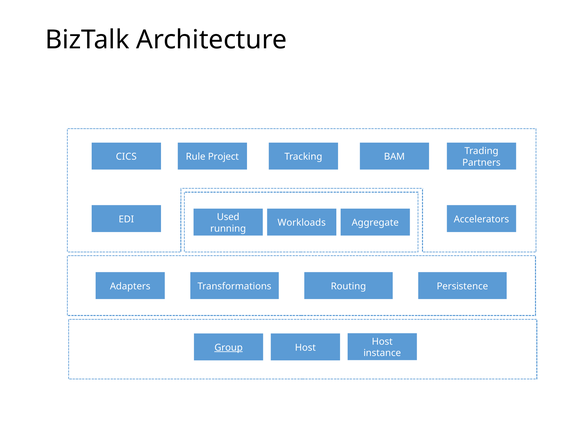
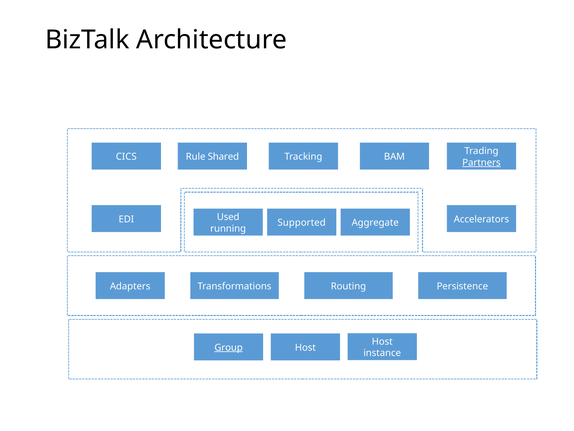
Project: Project -> Shared (223, 157)
Partners underline: none -> present (481, 162)
Workloads: Workloads -> Supported (302, 223)
